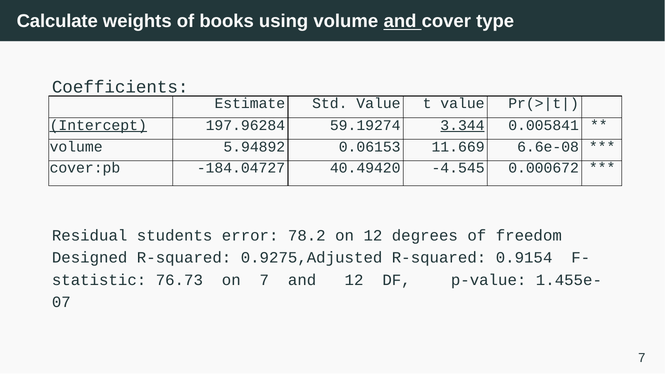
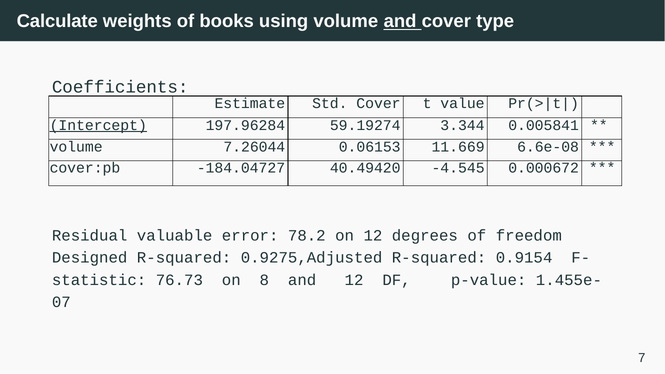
Std Value: Value -> Cover (378, 103)
3.344 underline: present -> none (462, 125)
5.94892: 5.94892 -> 7.26044 (254, 147)
students: students -> valuable (175, 236)
on 7: 7 -> 8 (264, 280)
